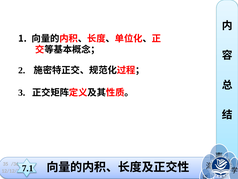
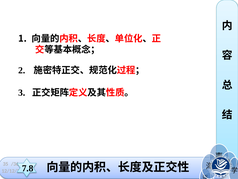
7.1: 7.1 -> 7.8 (28, 168)
